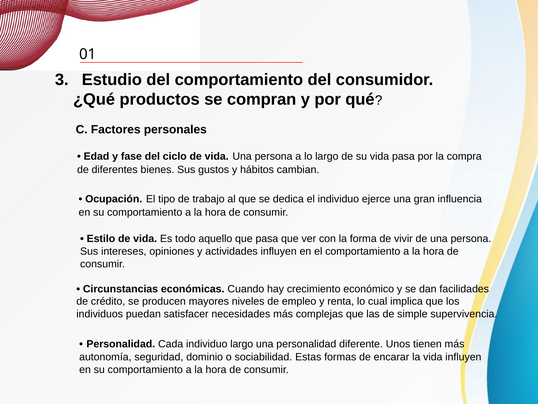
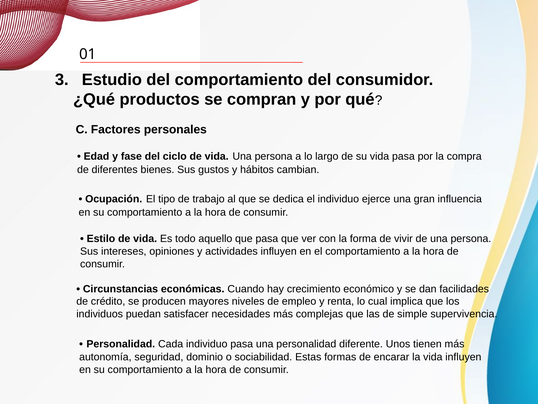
individuo largo: largo -> pasa (242, 344)
